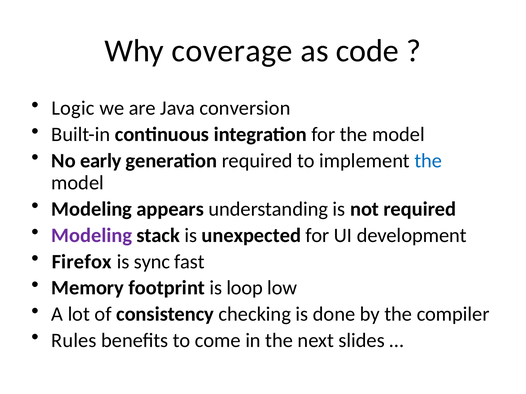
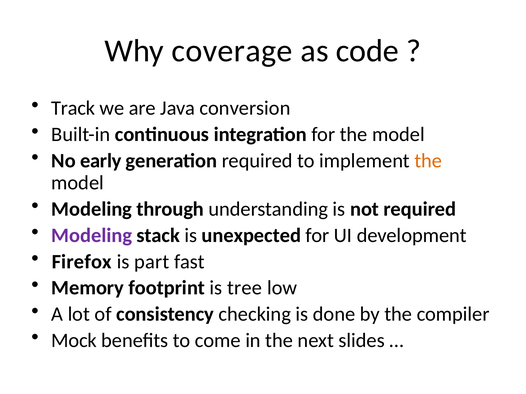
Logic: Logic -> Track (73, 108)
the colour: blue -> orange (428, 161)
appears: appears -> through (170, 209)
sync: sync -> part (152, 262)
loop: loop -> tree (244, 288)
Rules: Rules -> Mock (74, 341)
